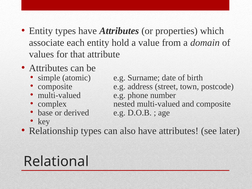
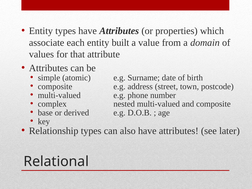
hold: hold -> built (120, 43)
